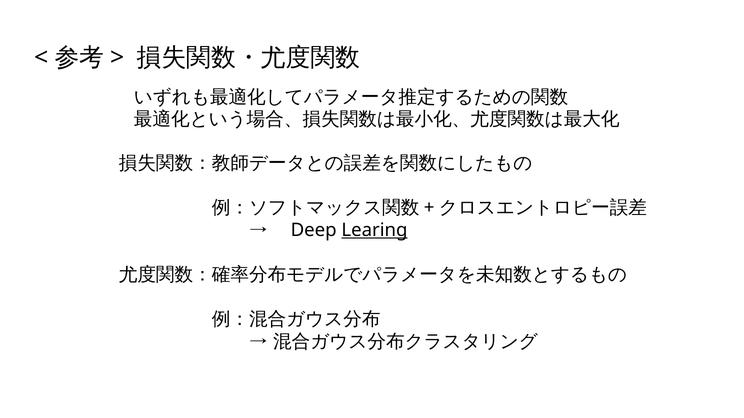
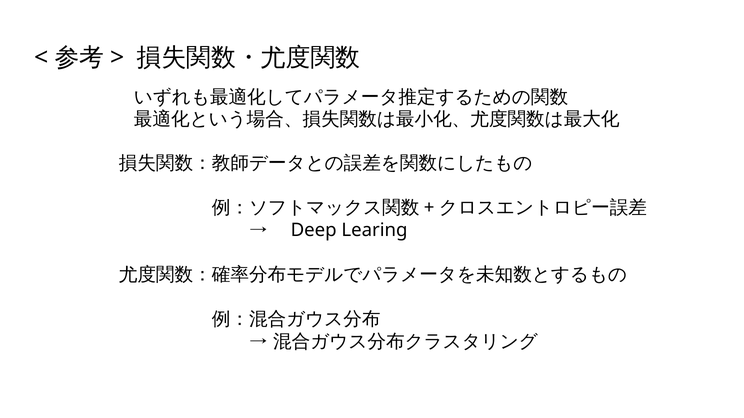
Learing underline: present -> none (374, 230)
